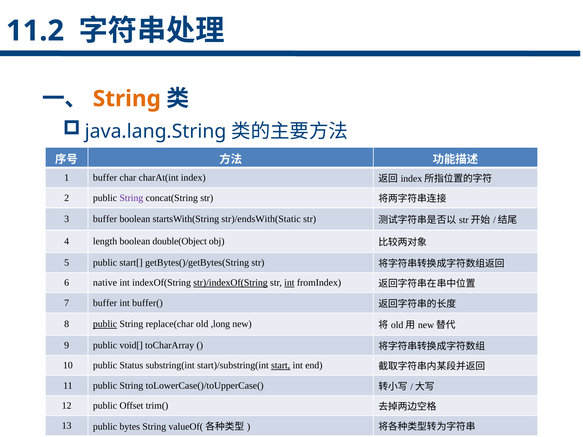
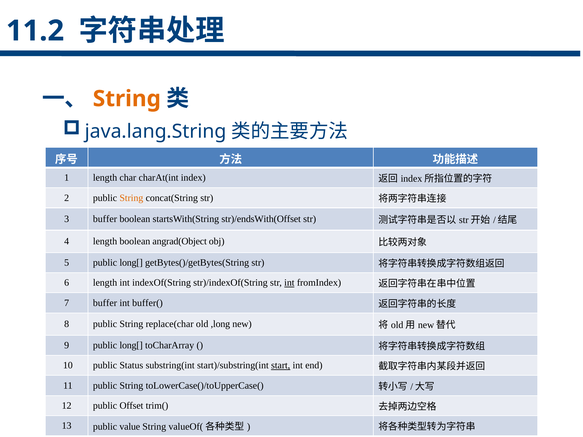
1 buffer: buffer -> length (105, 178)
String colour: purple -> orange (131, 198)
str)/endsWith(Static: str)/endsWith(Static -> str)/endsWith(Offset (261, 219)
double(Object: double(Object -> angrad(Object (180, 242)
5 public start[: start[ -> long[ (131, 263)
6 native: native -> length (105, 283)
str)/indexOf(String underline: present -> none (230, 283)
public underline: present -> none (105, 324)
9 public void[: void[ -> long[ (131, 346)
bytes: bytes -> value (130, 427)
